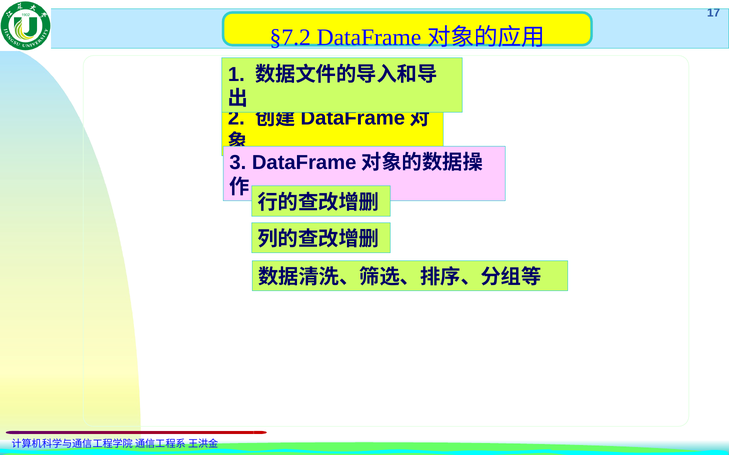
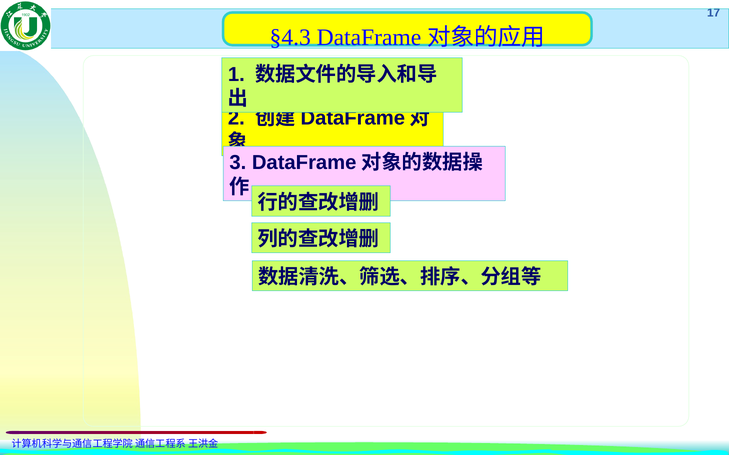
§7.2: §7.2 -> §4.3 (290, 38)
